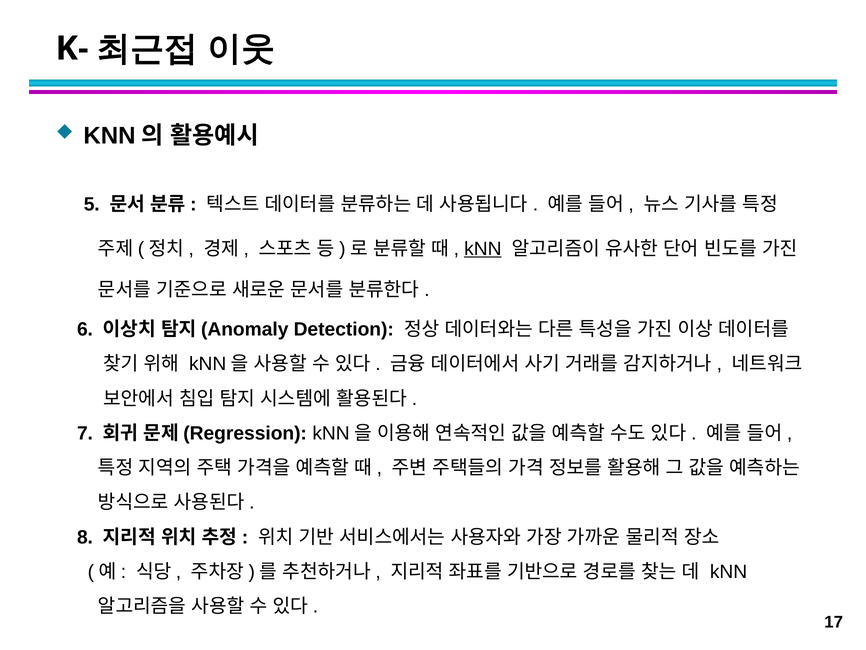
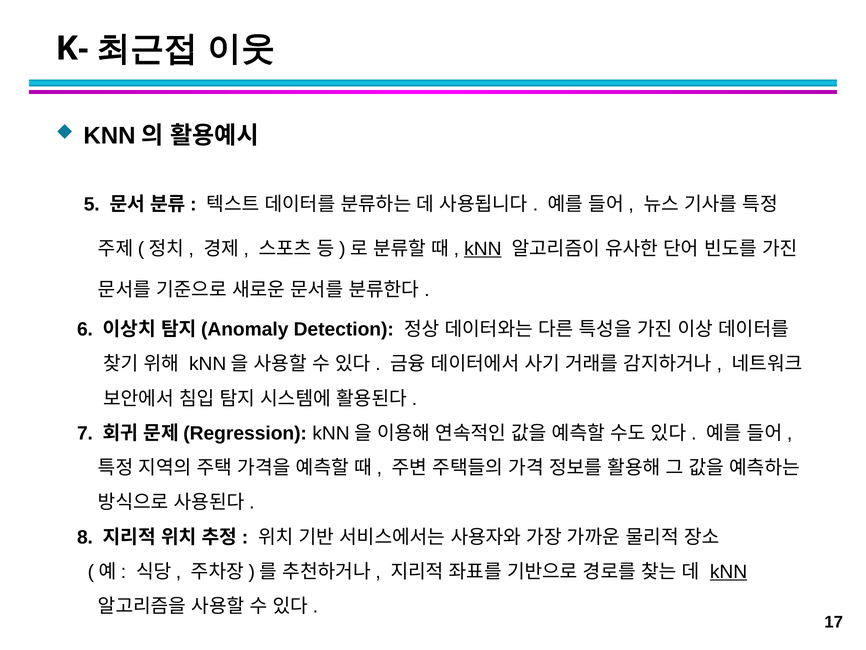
kNN underline: none -> present (729, 571)
